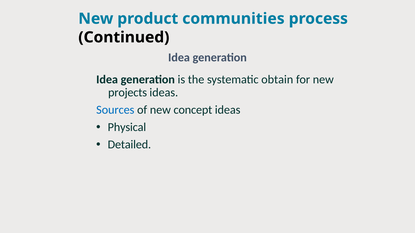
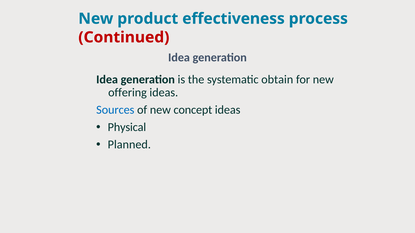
communities: communities -> effectiveness (234, 19)
Continued colour: black -> red (124, 37)
projects: projects -> offering (128, 93)
Detailed: Detailed -> Planned (129, 145)
